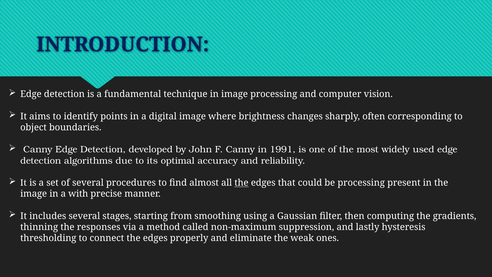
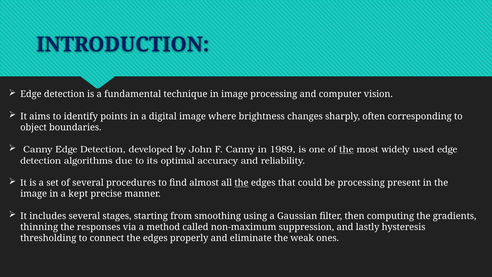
1991: 1991 -> 1989 (283, 149)
the underline: none -> present (346, 149)
with: with -> kept (78, 194)
